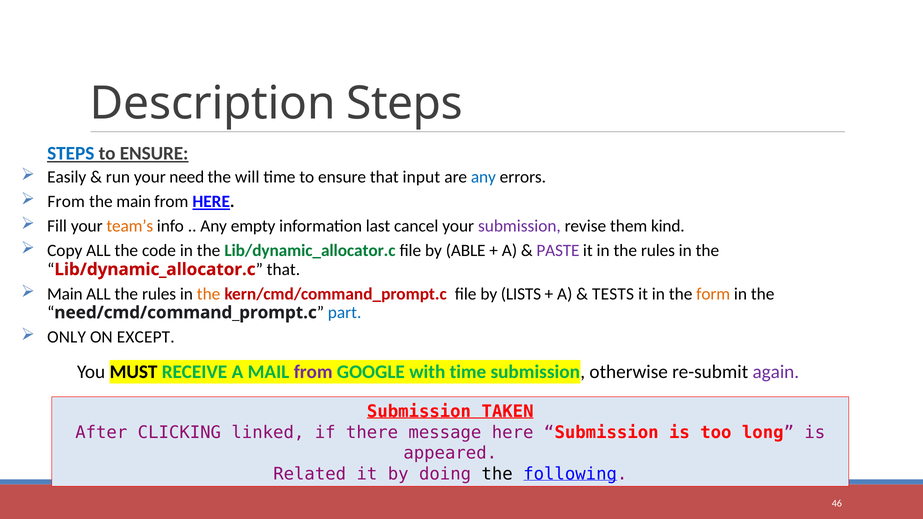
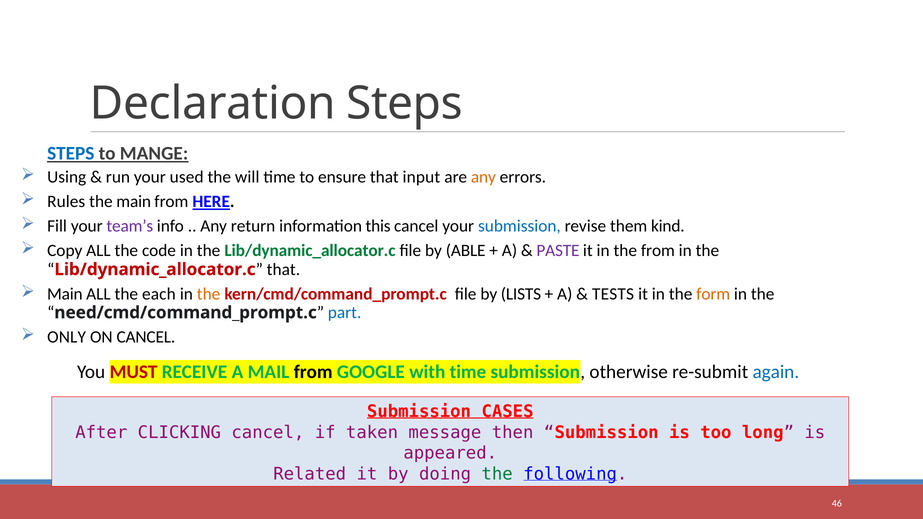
Description: Description -> Declaration (213, 103)
ENSURE: ENSURE -> MANGE (154, 153)
Easily: Easily -> Using (67, 177)
need: need -> used (187, 177)
any colour: blue -> orange (483, 177)
From: From -> Rules (66, 202)
team’s colour: orange -> purple (130, 226)
empty: empty -> return (253, 226)
last: last -> this (378, 226)
submission colour: purple -> blue (519, 226)
in the rules: rules -> from (658, 251)
ALL the rules: rules -> each (159, 294)
ON EXCEPT: EXCEPT -> CANCEL (146, 337)
MUST colour: black -> red (134, 372)
from colour: purple -> black (313, 372)
again colour: purple -> blue (776, 372)
TAKEN: TAKEN -> CASES (508, 412)
CLICKING linked: linked -> cancel (268, 433)
there: there -> taken (372, 433)
message here: here -> then (513, 433)
the colour: black -> green (497, 474)
